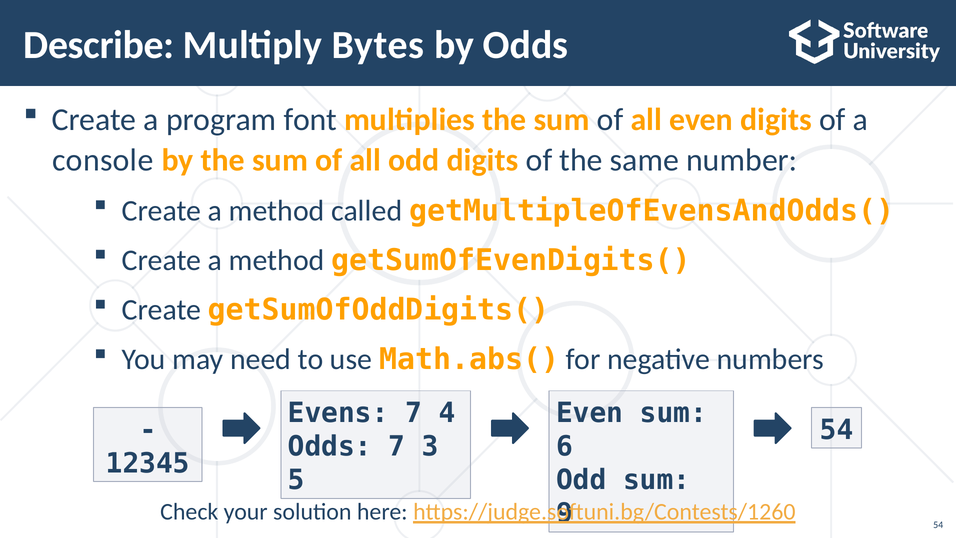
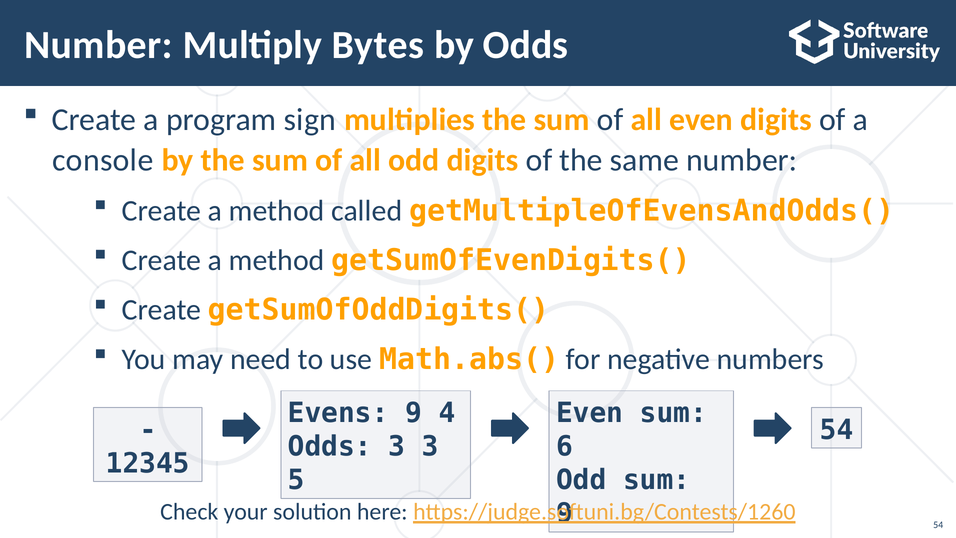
Describe: Describe -> Number (99, 45)
font: font -> sign (310, 120)
Evens 7: 7 -> 9 (414, 413)
Odds 7: 7 -> 3 (397, 446)
